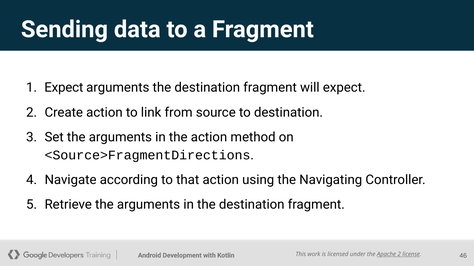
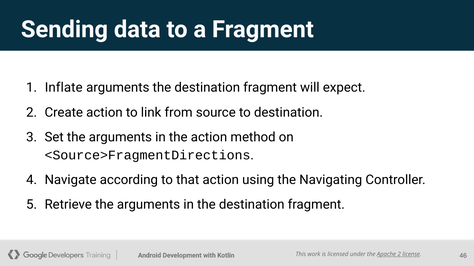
Expect: Expect -> Inflate (64, 88)
